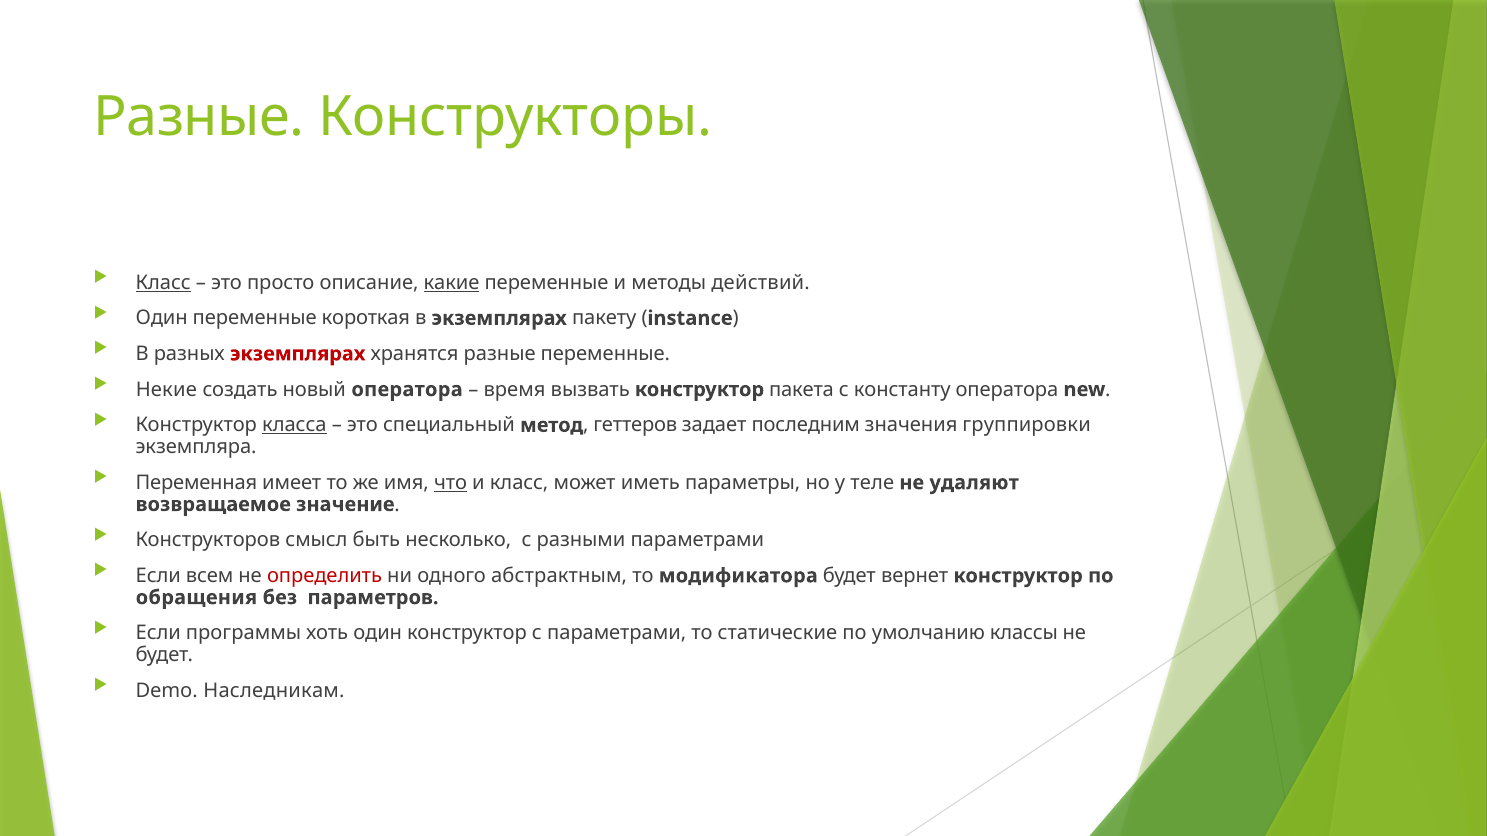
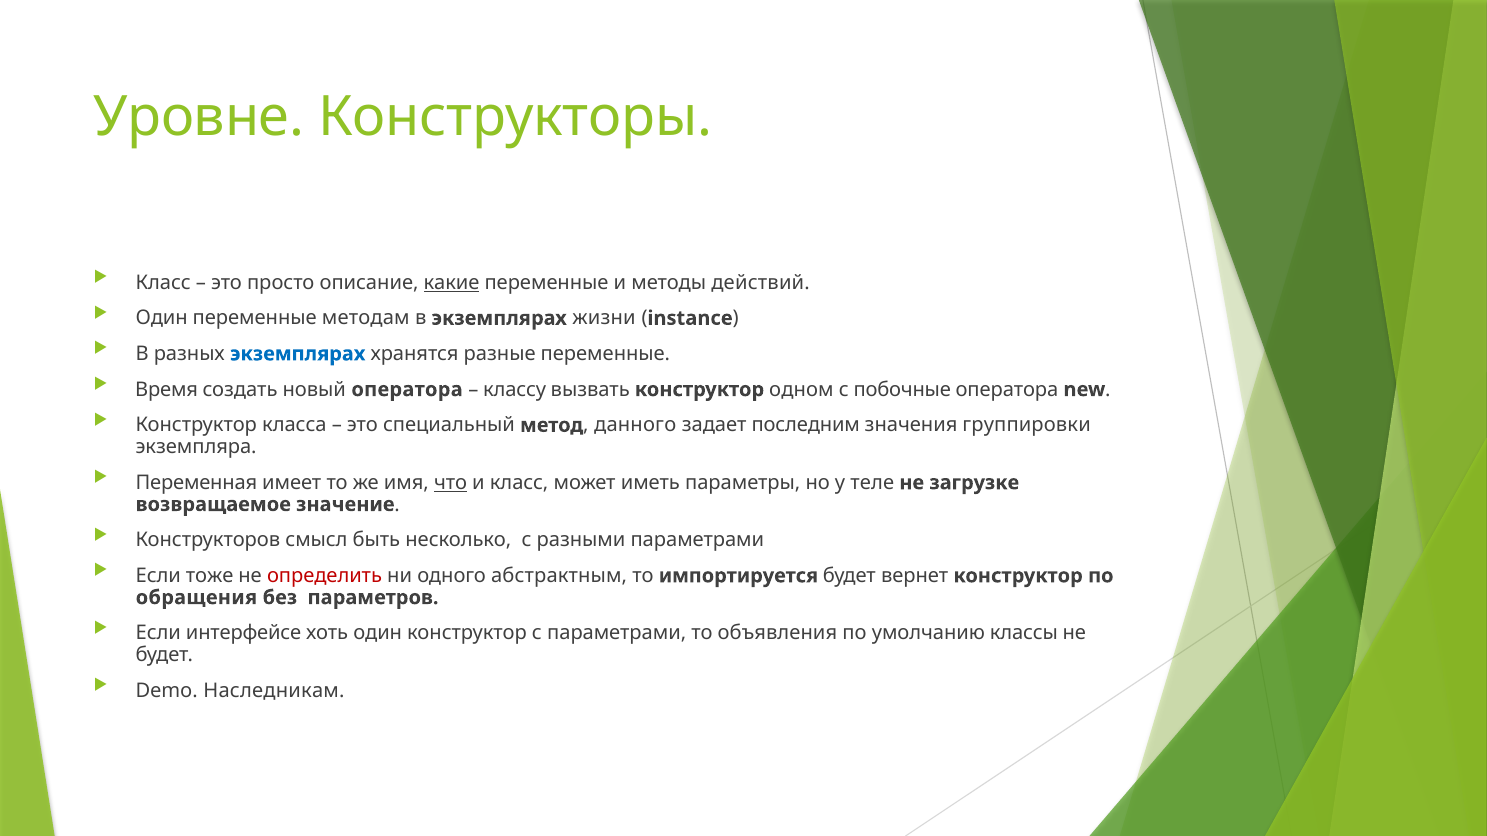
Разные: Разные -> Уровне (199, 117)
Класс underline: present -> none (163, 283)
короткая: короткая -> методам (366, 318)
пакету: пакету -> жизни (604, 318)
экземплярах colour: red -> blue (298, 354)
Некие: Некие -> Время (167, 390)
время: время -> классу (515, 390)
пакета: пакета -> одном (801, 390)
константу: константу -> побочные (902, 390)
класса underline: present -> none (294, 425)
геттеров: геттеров -> данного (635, 425)
удаляют: удаляют -> загрузке (974, 483)
всем: всем -> тоже (210, 576)
модификатора: модификатора -> импортируется (738, 576)
программы: программы -> интерфейсе (244, 634)
статические: статические -> объявления (777, 634)
